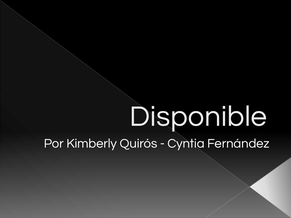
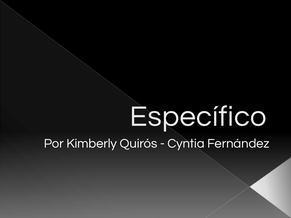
Disponible: Disponible -> Específico (198, 117)
